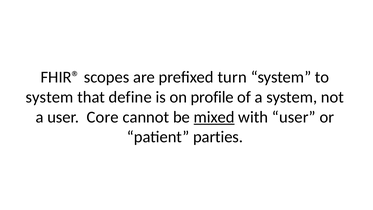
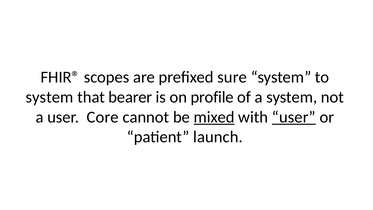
turn: turn -> sure (232, 77)
define: define -> bearer (130, 97)
user underline: none -> present (294, 117)
parties: parties -> launch (218, 137)
